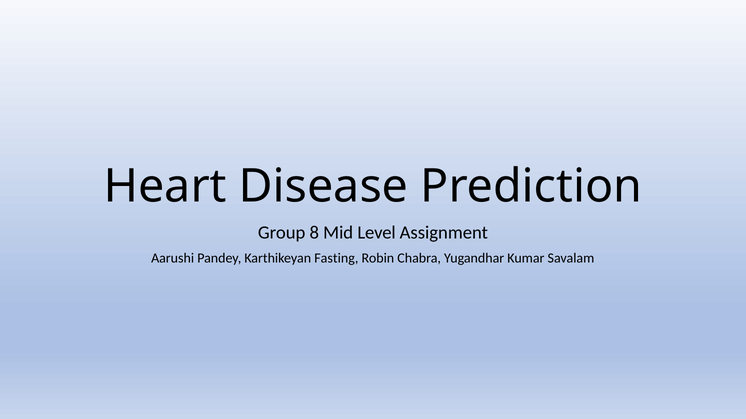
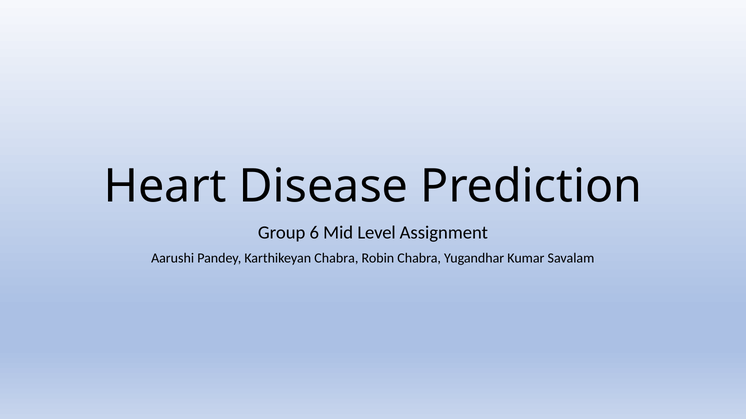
8: 8 -> 6 (314, 233)
Karthikeyan Fasting: Fasting -> Chabra (336, 259)
